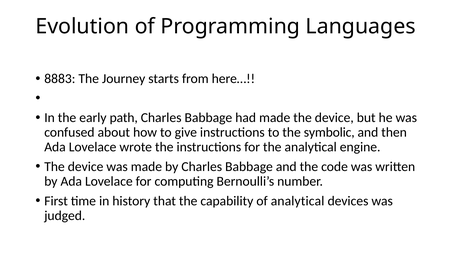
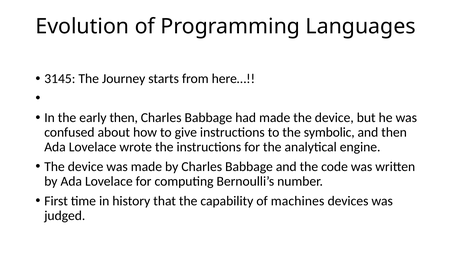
8883: 8883 -> 3145 (60, 79)
early path: path -> then (124, 118)
of analytical: analytical -> machines (298, 201)
